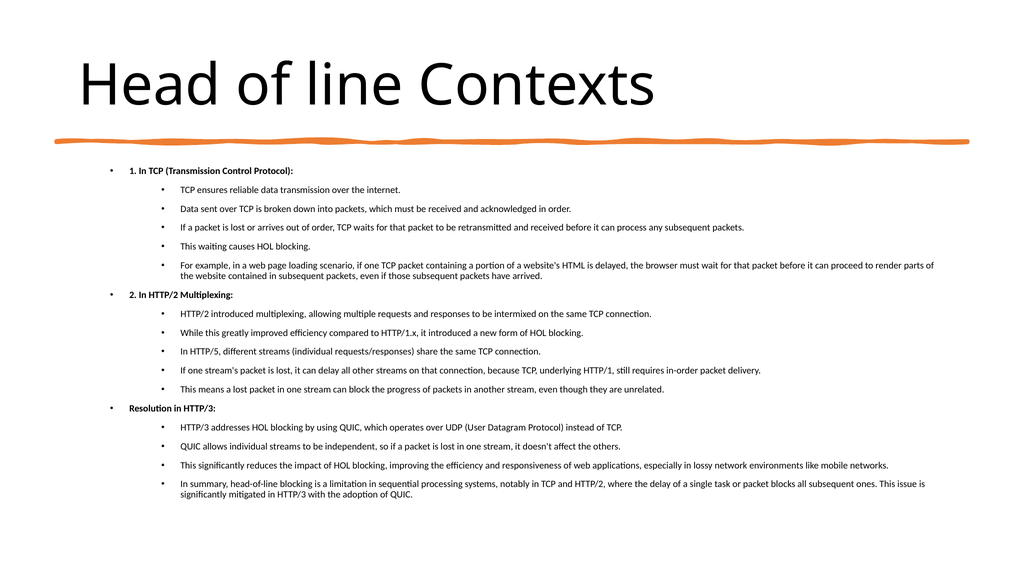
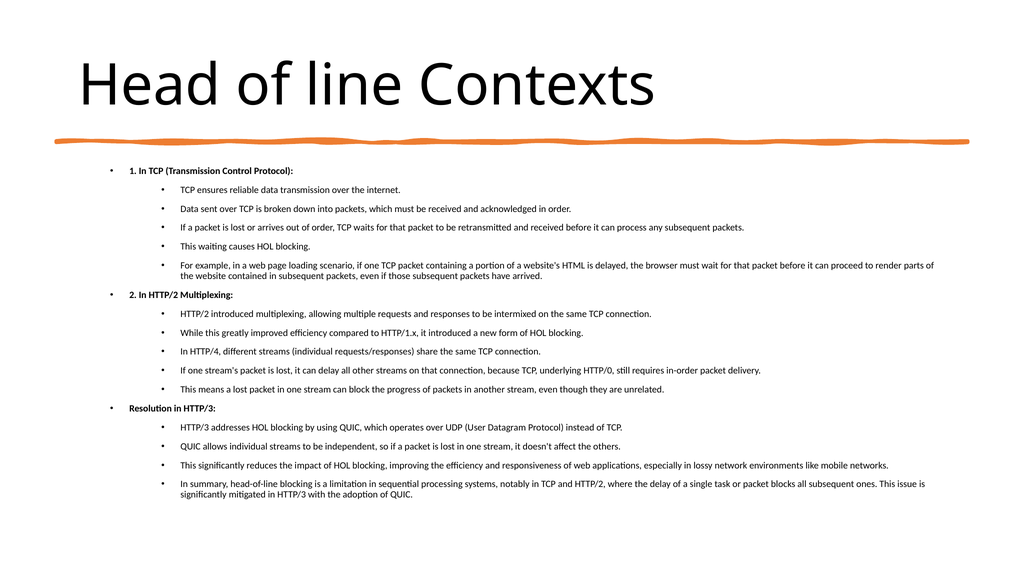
HTTP/5: HTTP/5 -> HTTP/4 (206, 352)
HTTP/1: HTTP/1 -> HTTP/0 (599, 371)
